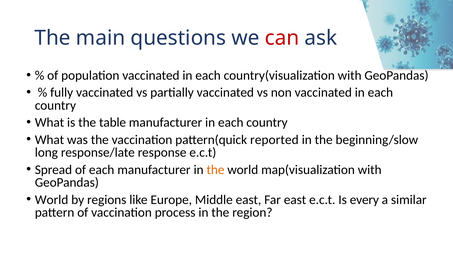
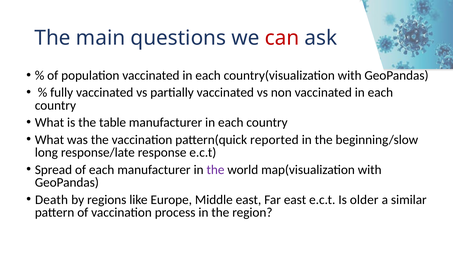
the colour: orange -> purple (215, 170)
World: World -> Death (52, 199)
every: every -> older (364, 199)
